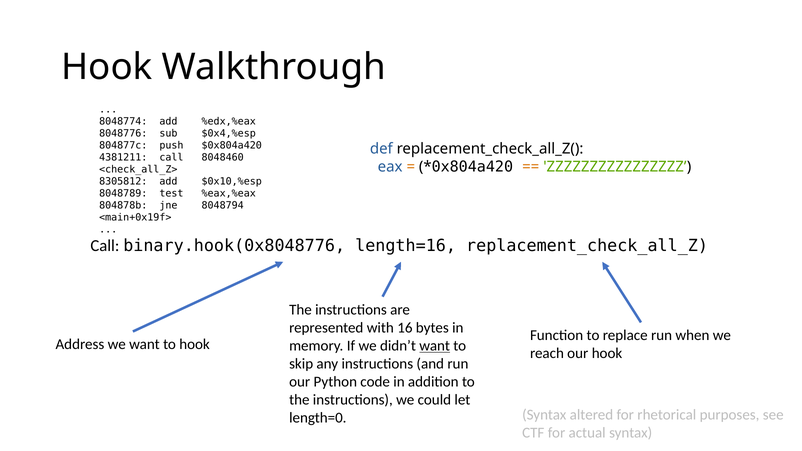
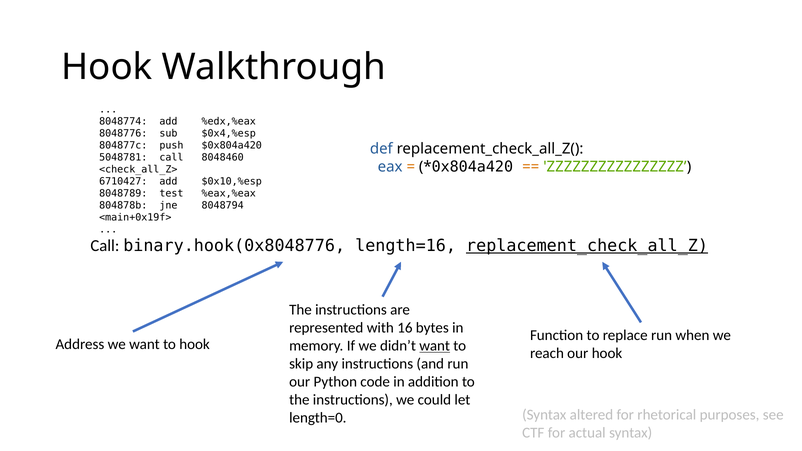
4381211: 4381211 -> 5048781 (123, 158)
8305812: 8305812 -> 6710427 (123, 182)
replacement_check_all_Z underline: none -> present (587, 246)
